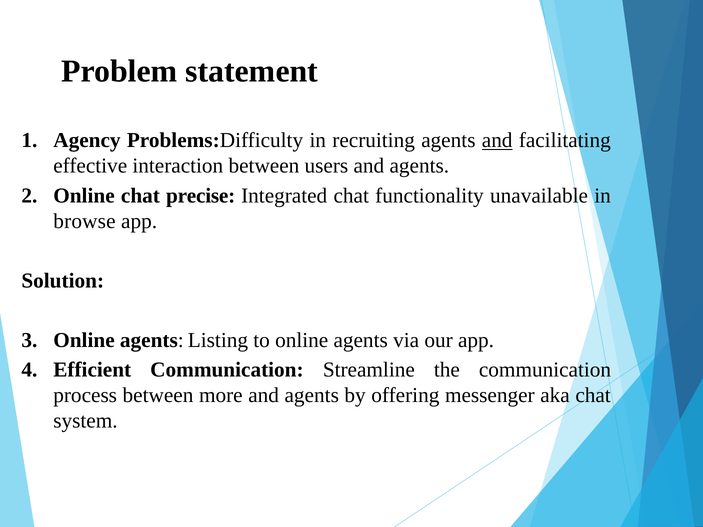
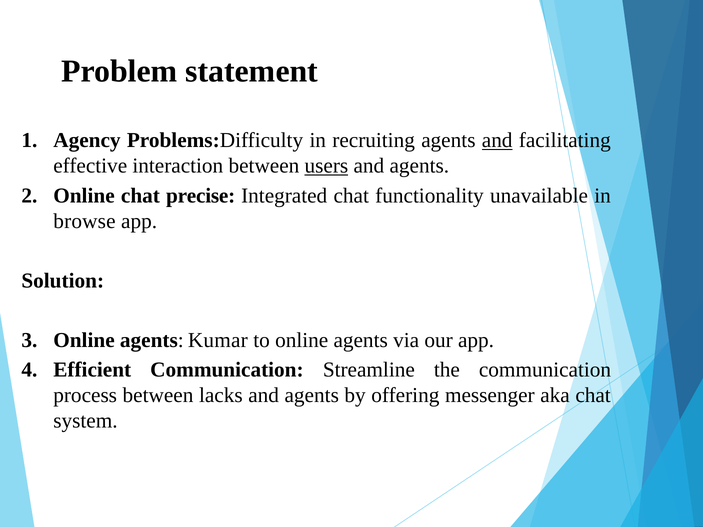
users underline: none -> present (326, 166)
Listing: Listing -> Kumar (218, 340)
more: more -> lacks (221, 395)
